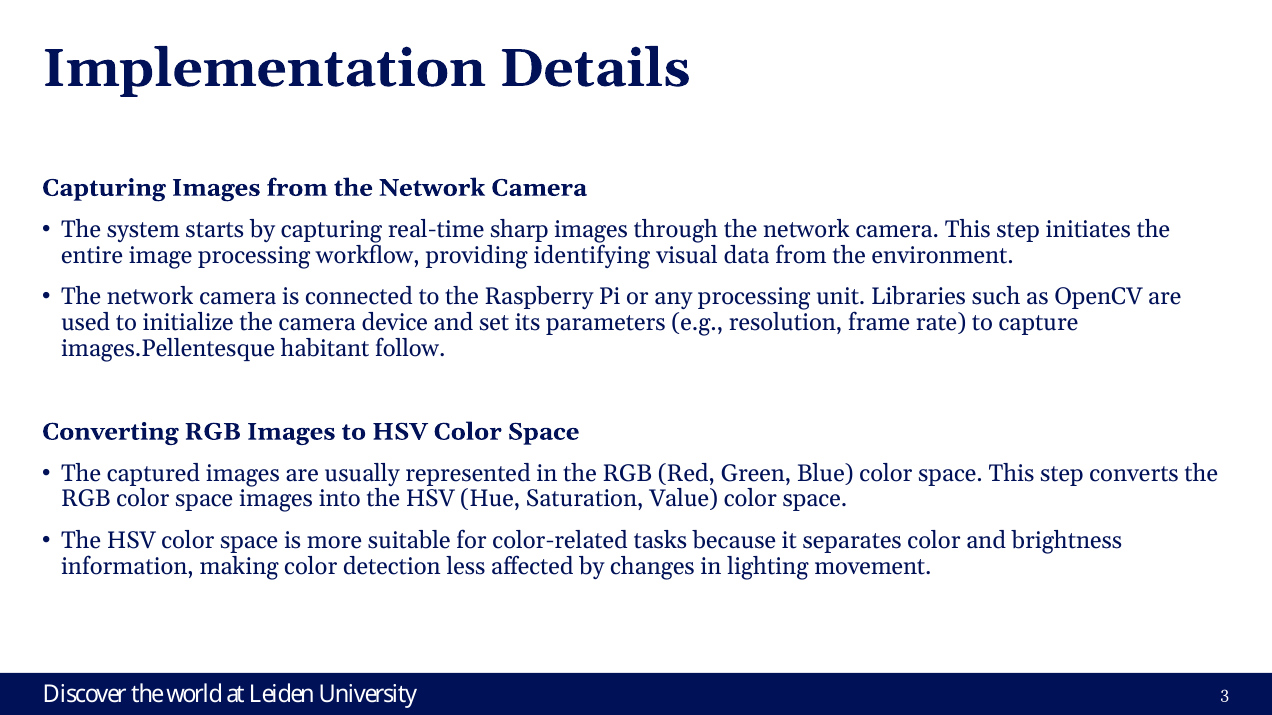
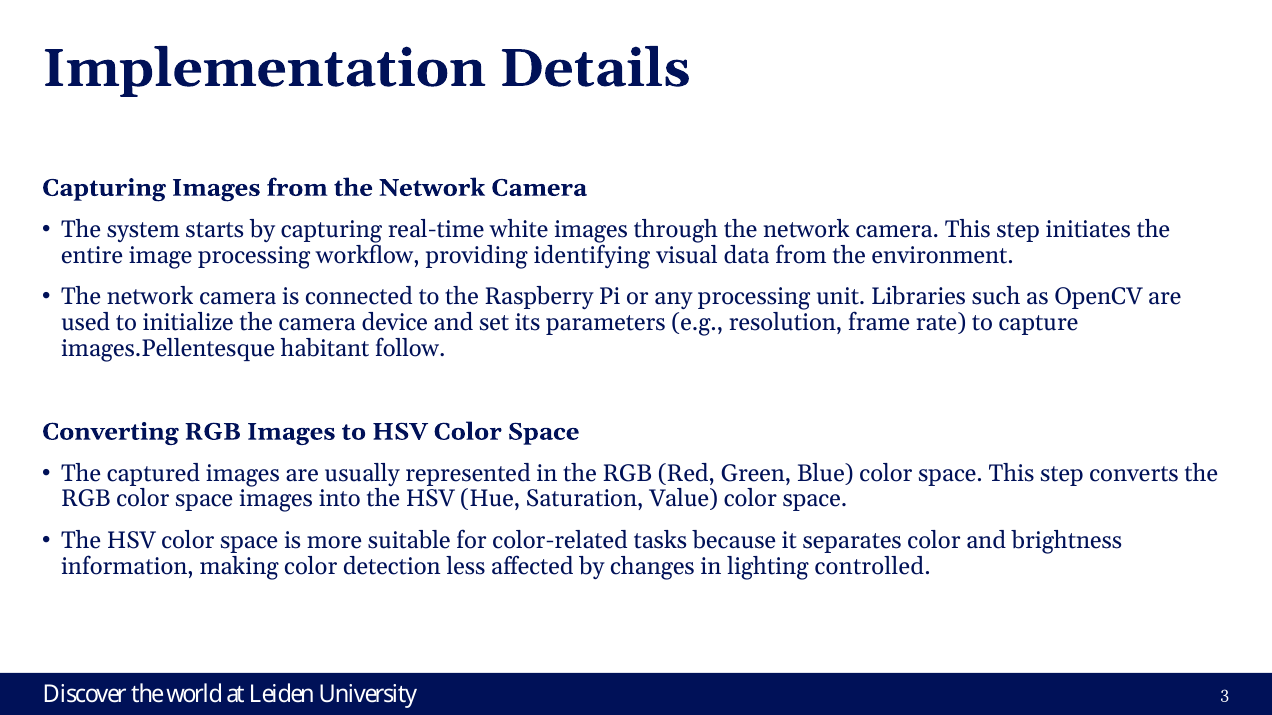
sharp: sharp -> white (519, 230)
movement: movement -> controlled (873, 567)
